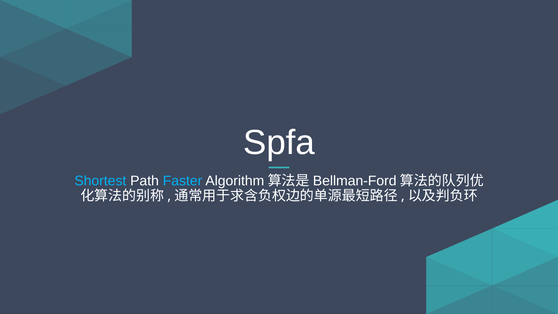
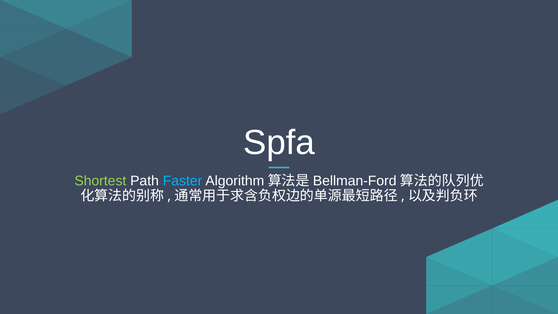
Shortest colour: light blue -> light green (100, 181)
